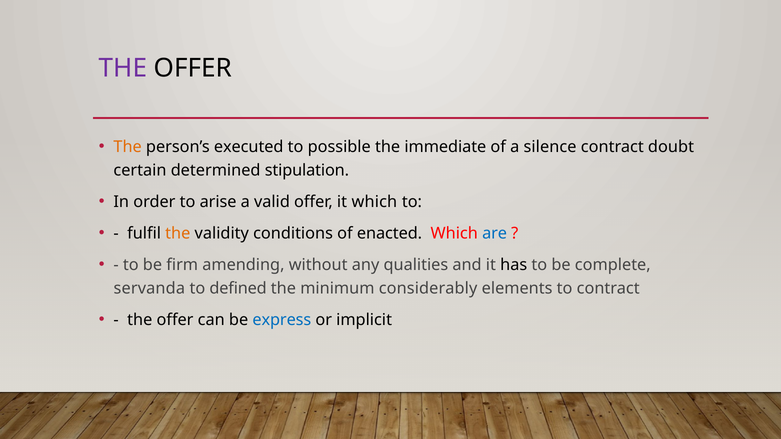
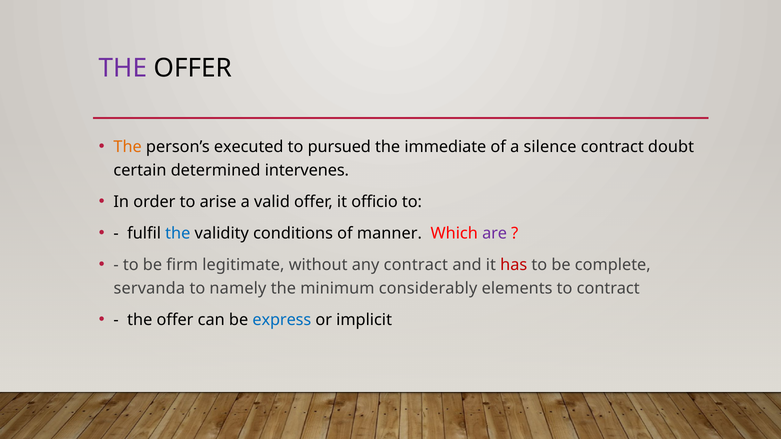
possible: possible -> pursued (339, 147)
stipulation: stipulation -> intervenes (307, 170)
it which: which -> officio (375, 202)
the colour: orange -> blue (178, 233)
enacted: enacted -> manner (389, 233)
are colour: blue -> purple (495, 233)
amending: amending -> legitimate (243, 265)
any qualities: qualities -> contract (416, 265)
has colour: black -> red (514, 265)
defined: defined -> namely (238, 288)
